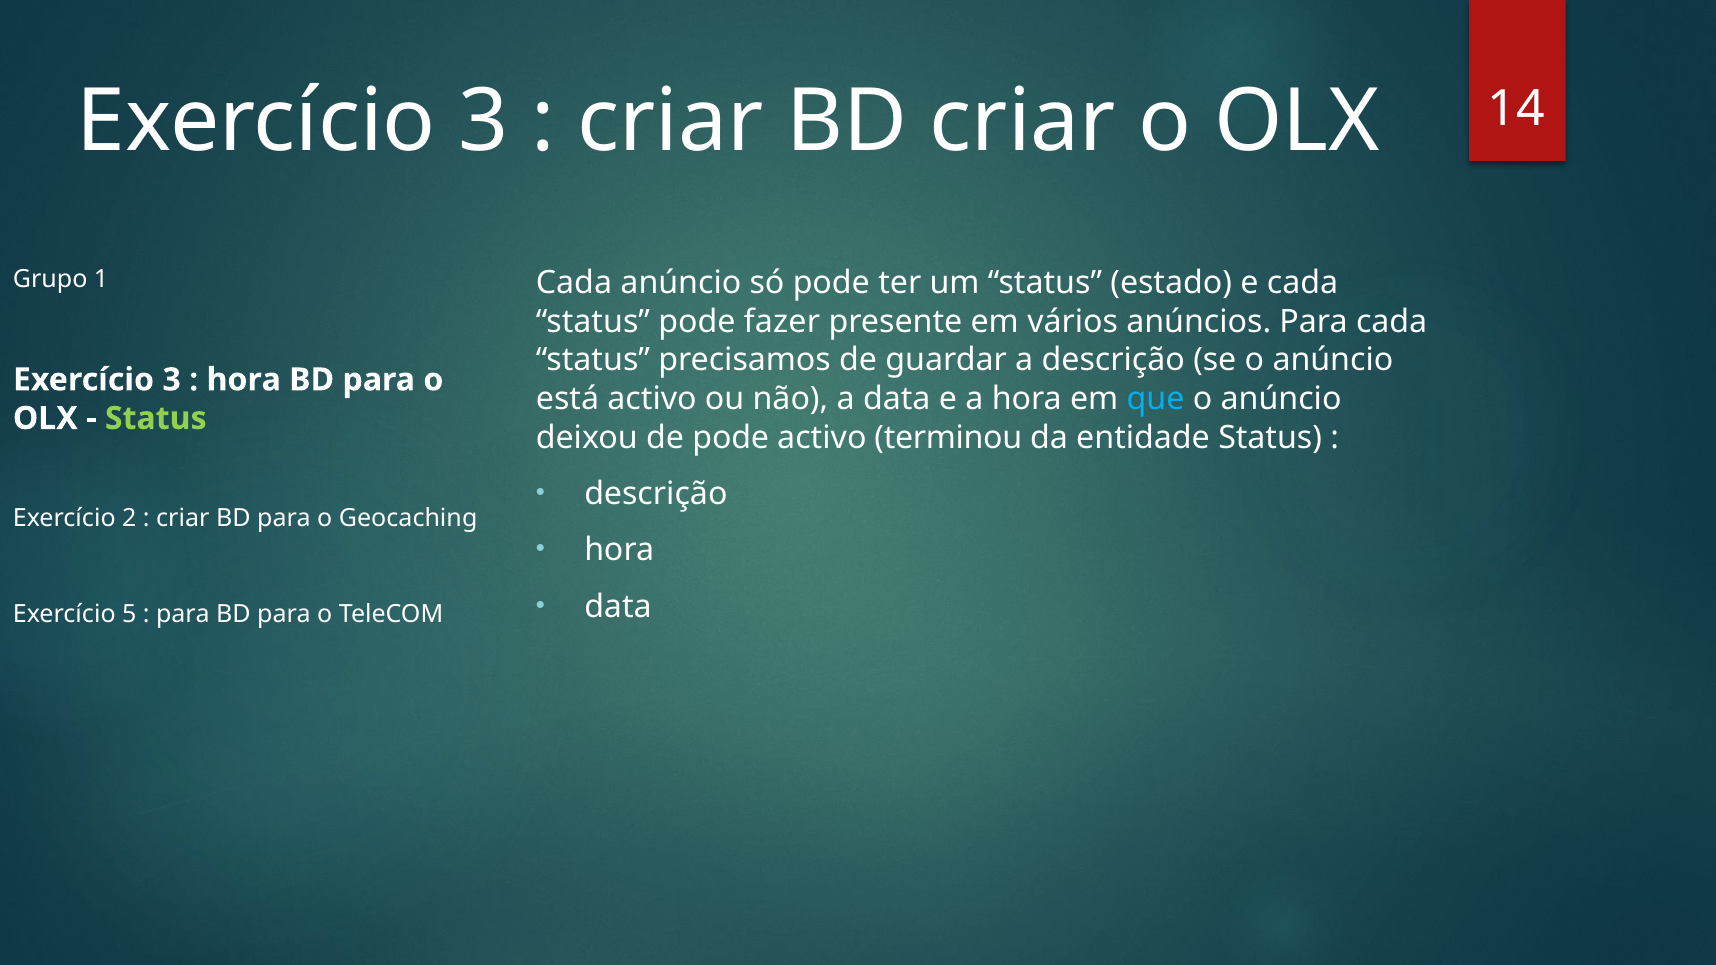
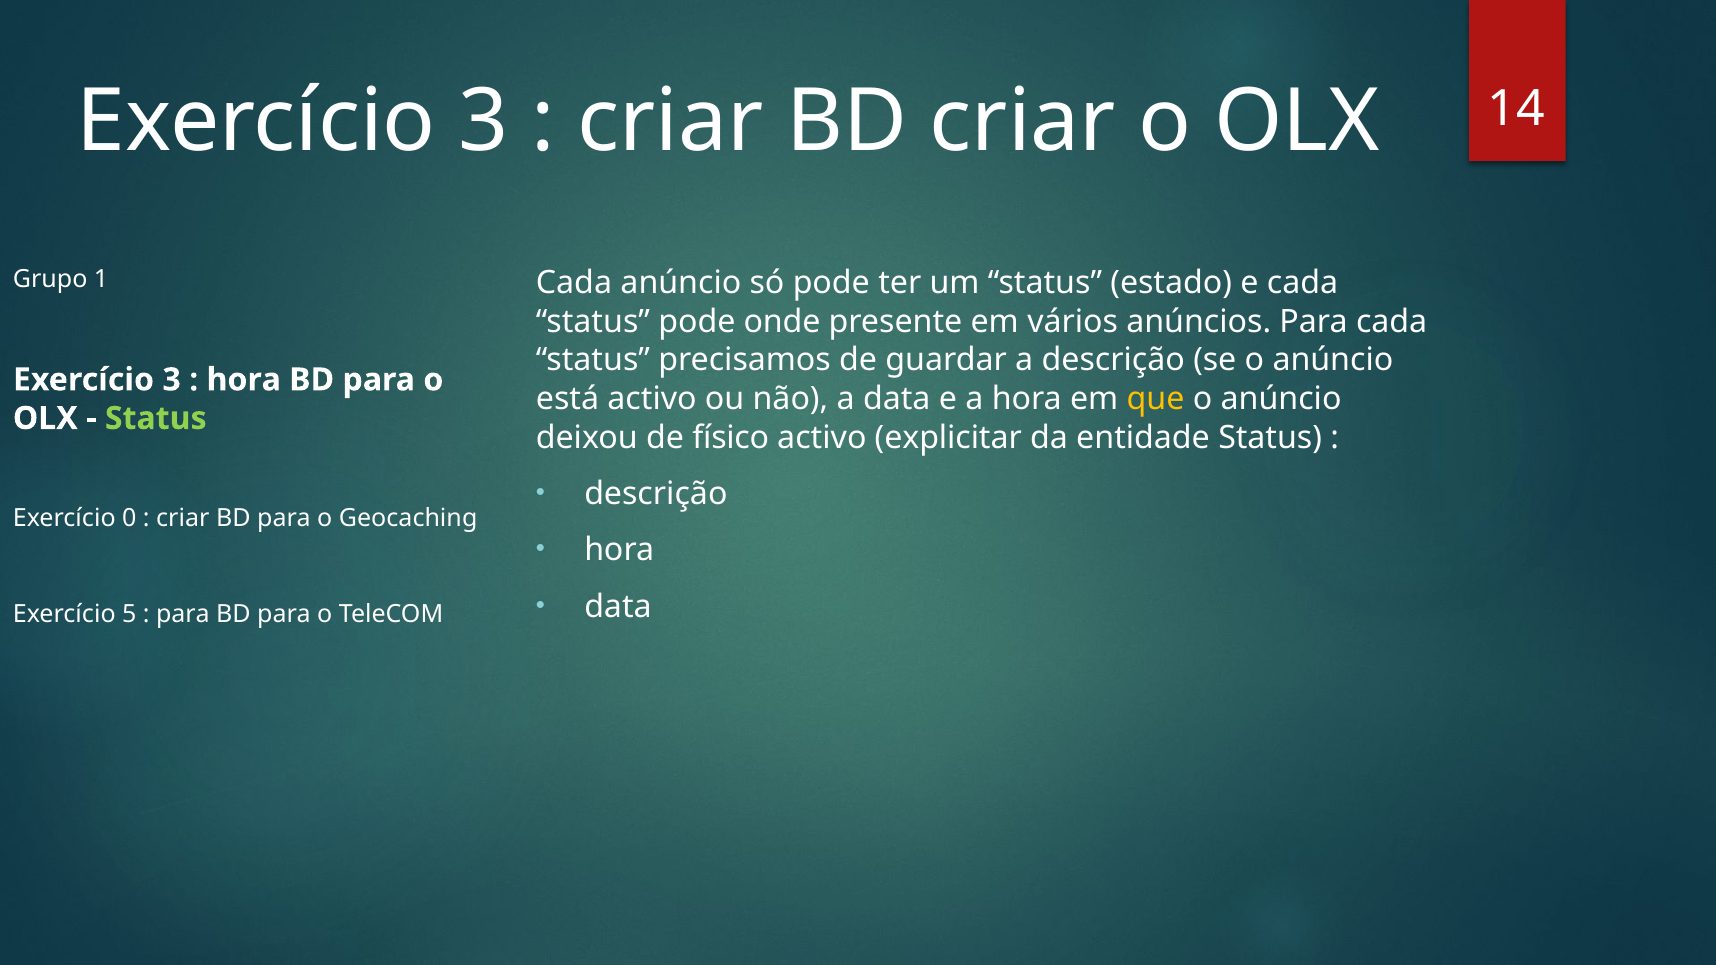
fazer: fazer -> onde (782, 322)
que colour: light blue -> yellow (1156, 399)
de pode: pode -> físico (731, 437)
terminou: terminou -> explicitar (948, 437)
2: 2 -> 0 (129, 518)
